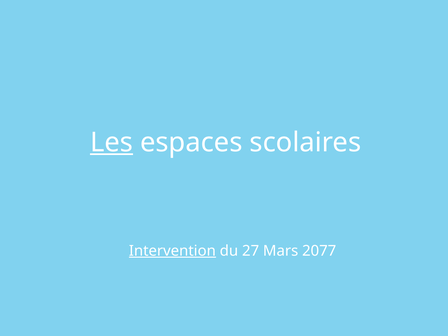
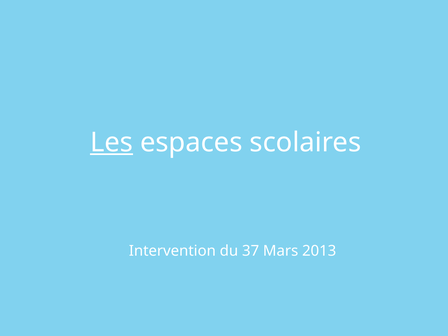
Intervention underline: present -> none (172, 251)
27: 27 -> 37 (251, 251)
2077: 2077 -> 2013 (319, 251)
